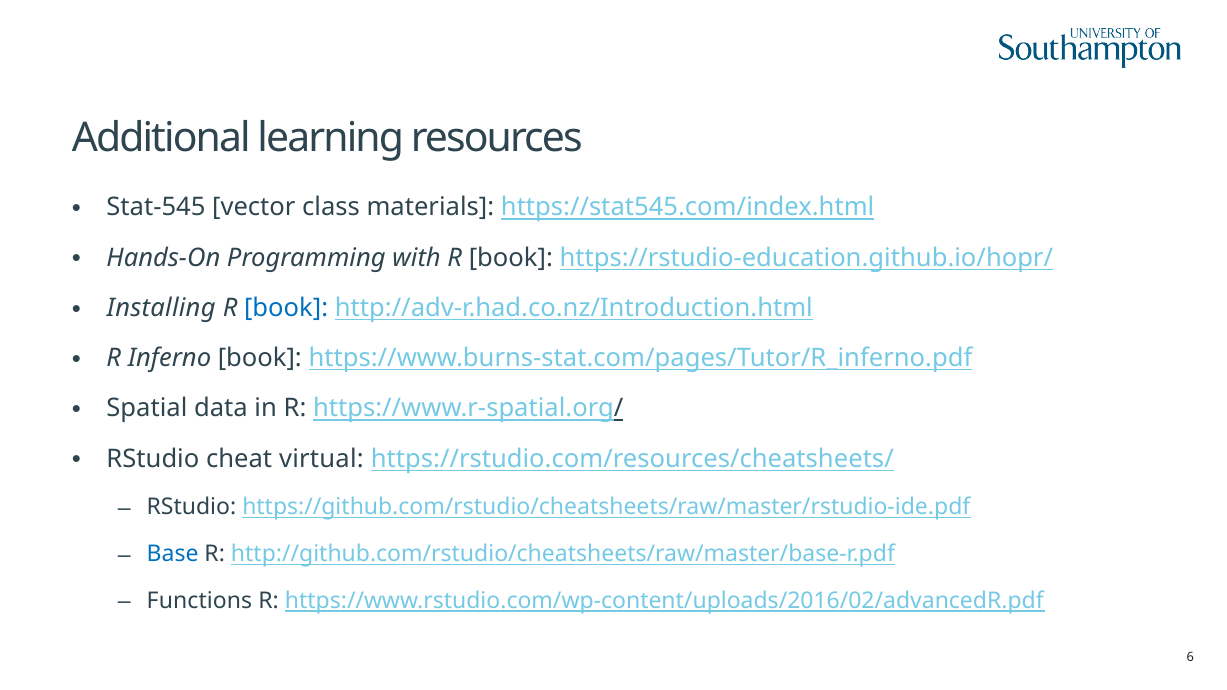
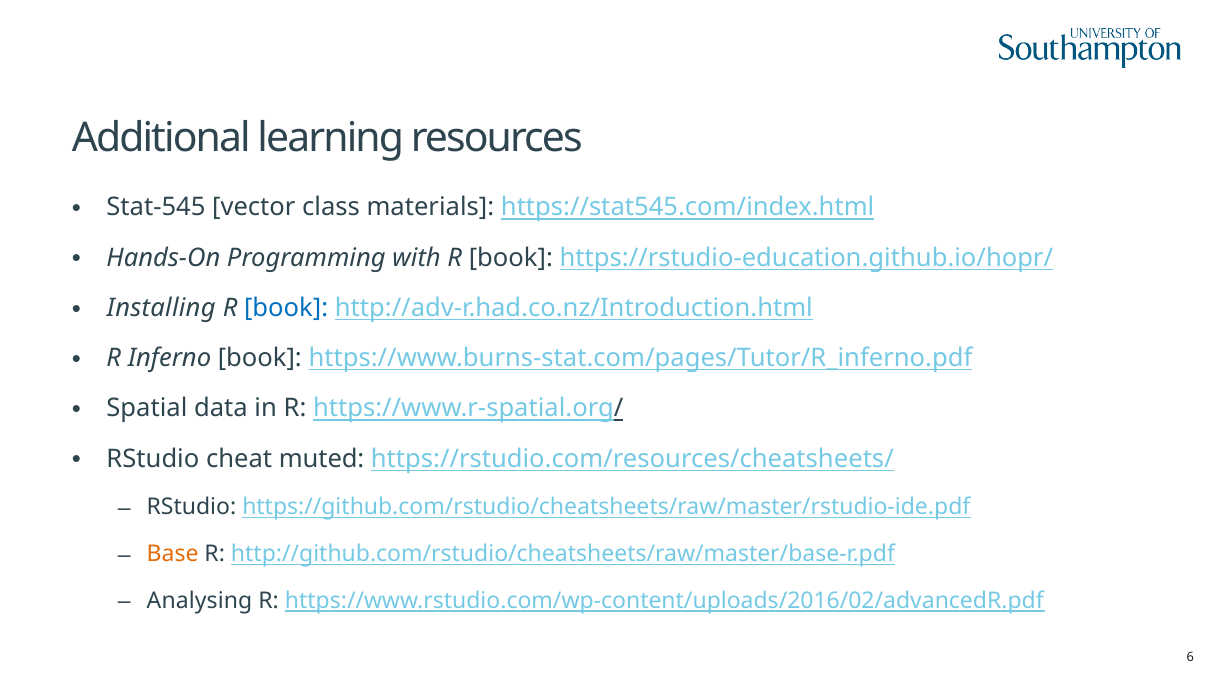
virtual: virtual -> muted (322, 459)
Base colour: blue -> orange (173, 554)
Functions: Functions -> Analysing (199, 601)
